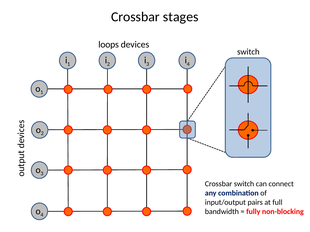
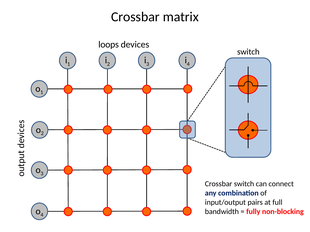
stages: stages -> matrix (181, 17)
